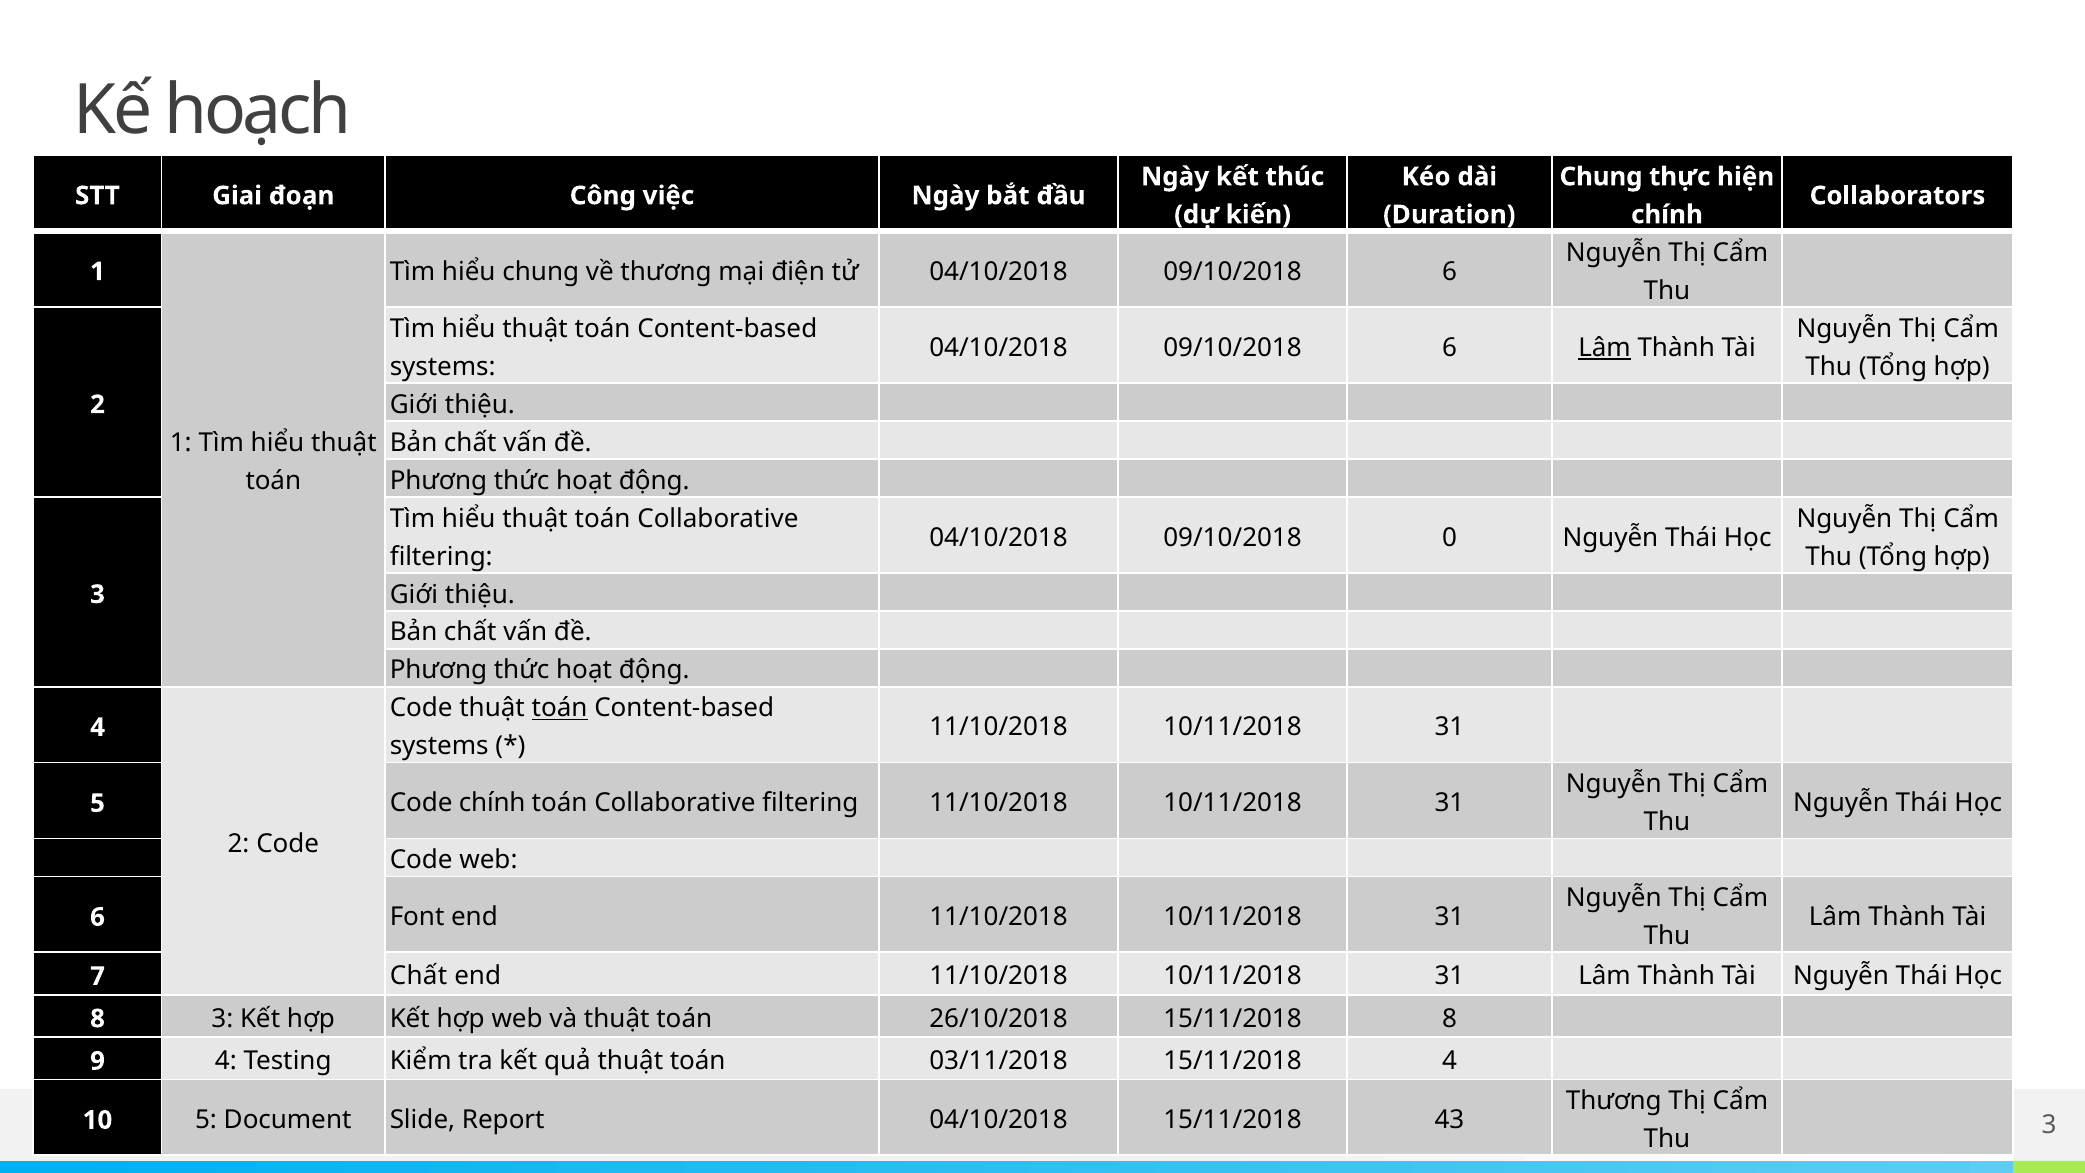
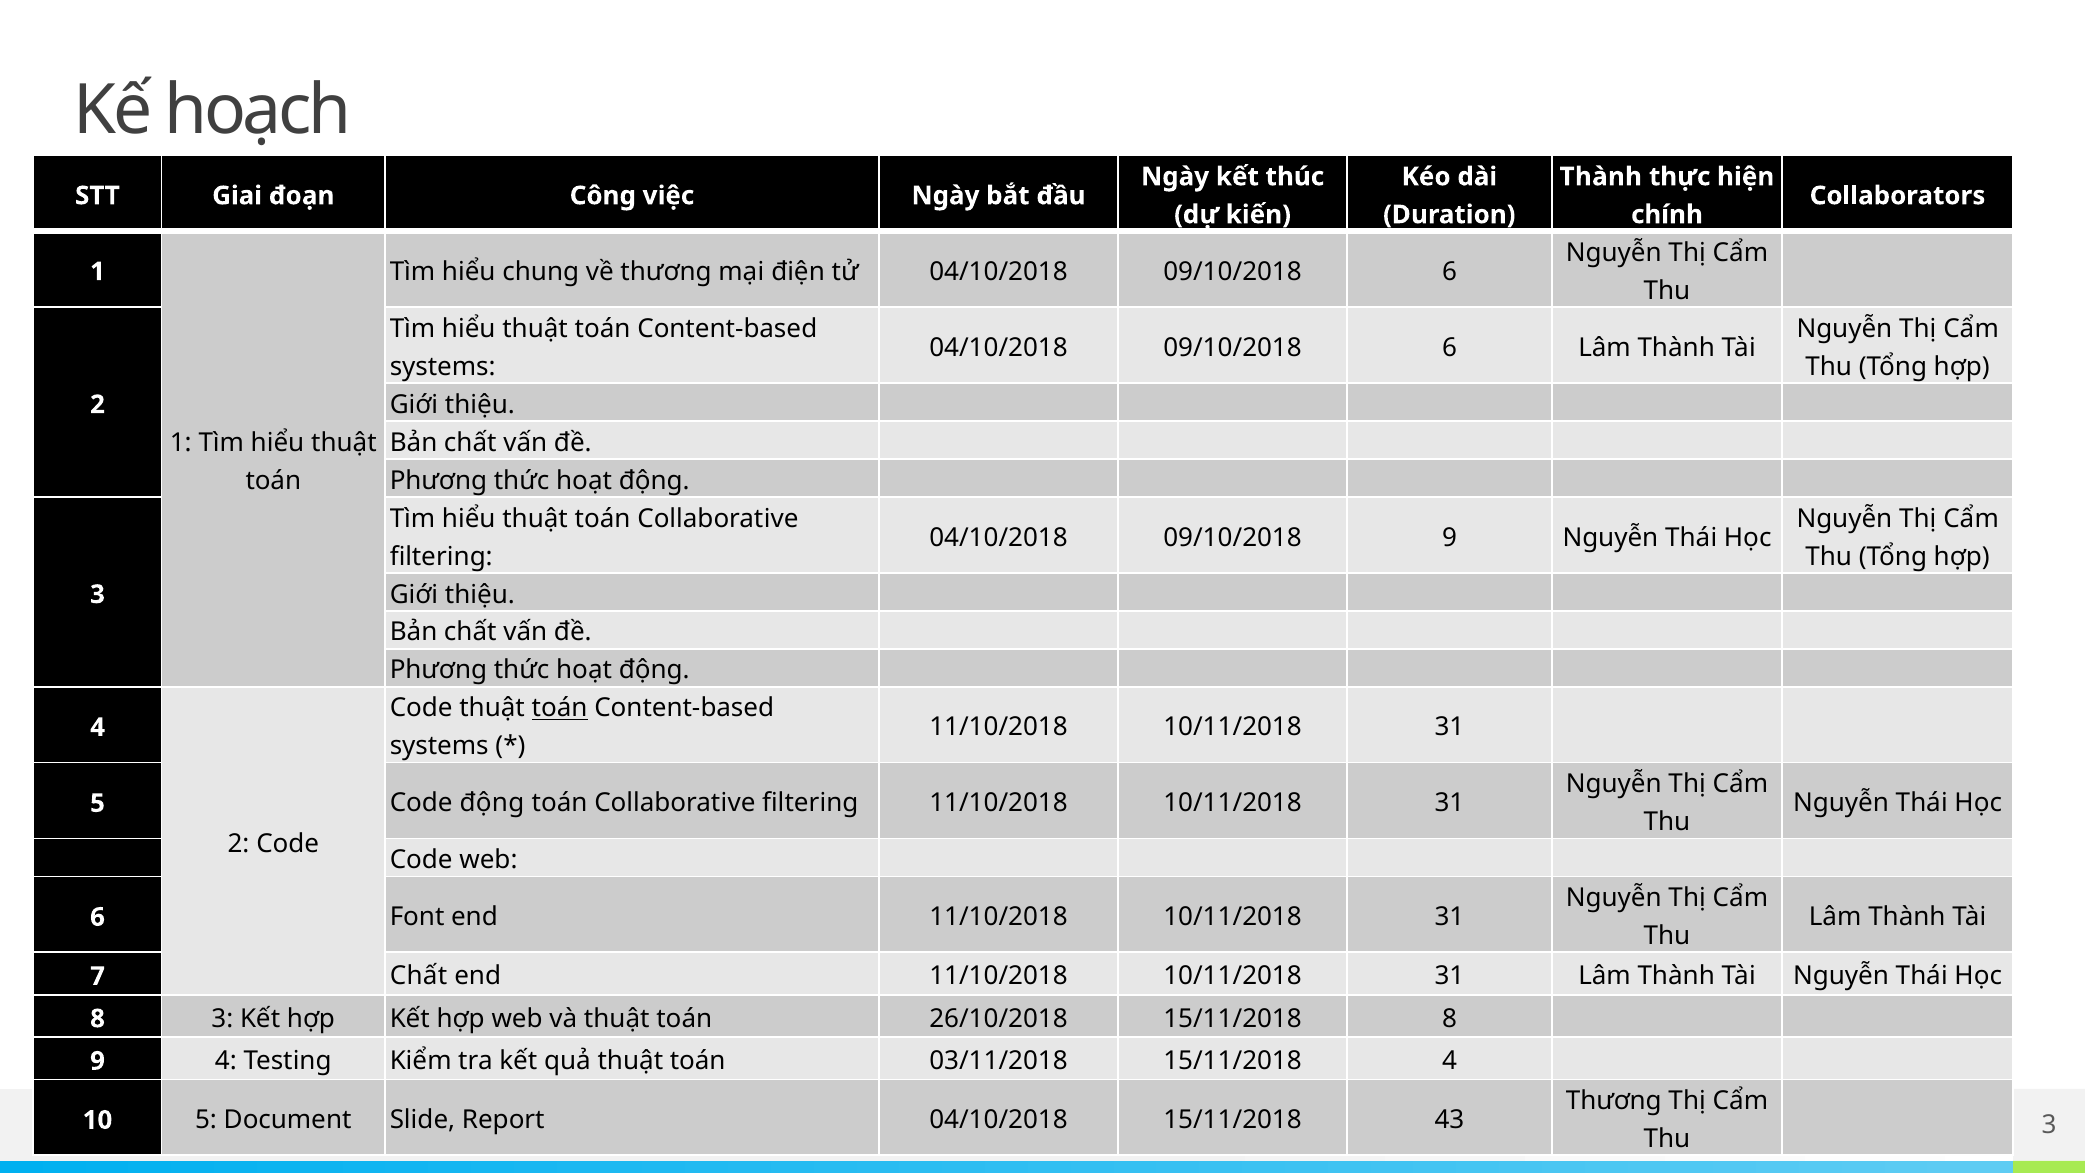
Chung: Chung -> Thành (1601, 177)
Lâm underline: present -> none (1605, 347)
09/10/2018 0: 0 -> 9 (1449, 537)
Code chính: chính -> động (492, 803)
